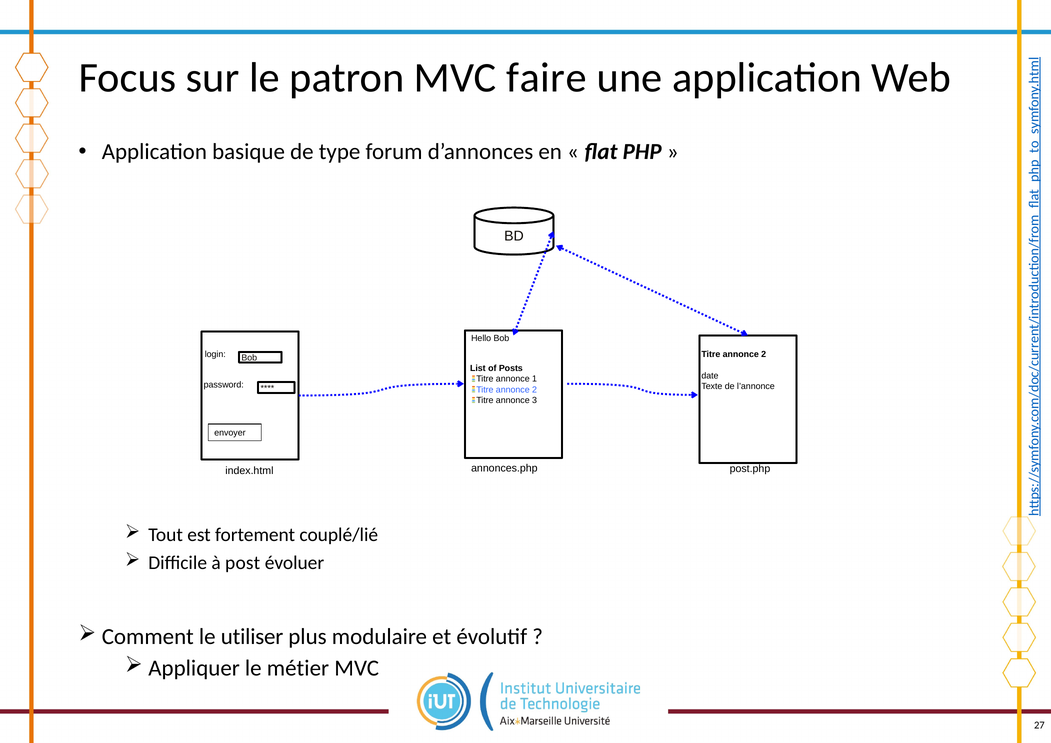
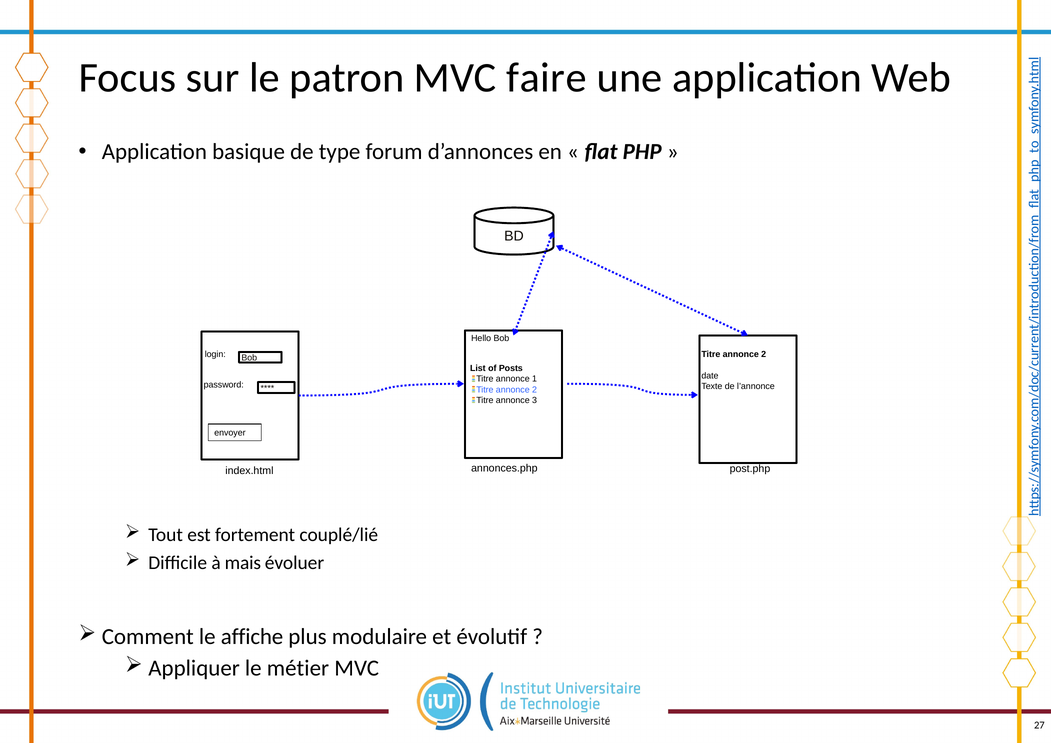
post: post -> mais (243, 563)
utiliser: utiliser -> affiche (252, 637)
